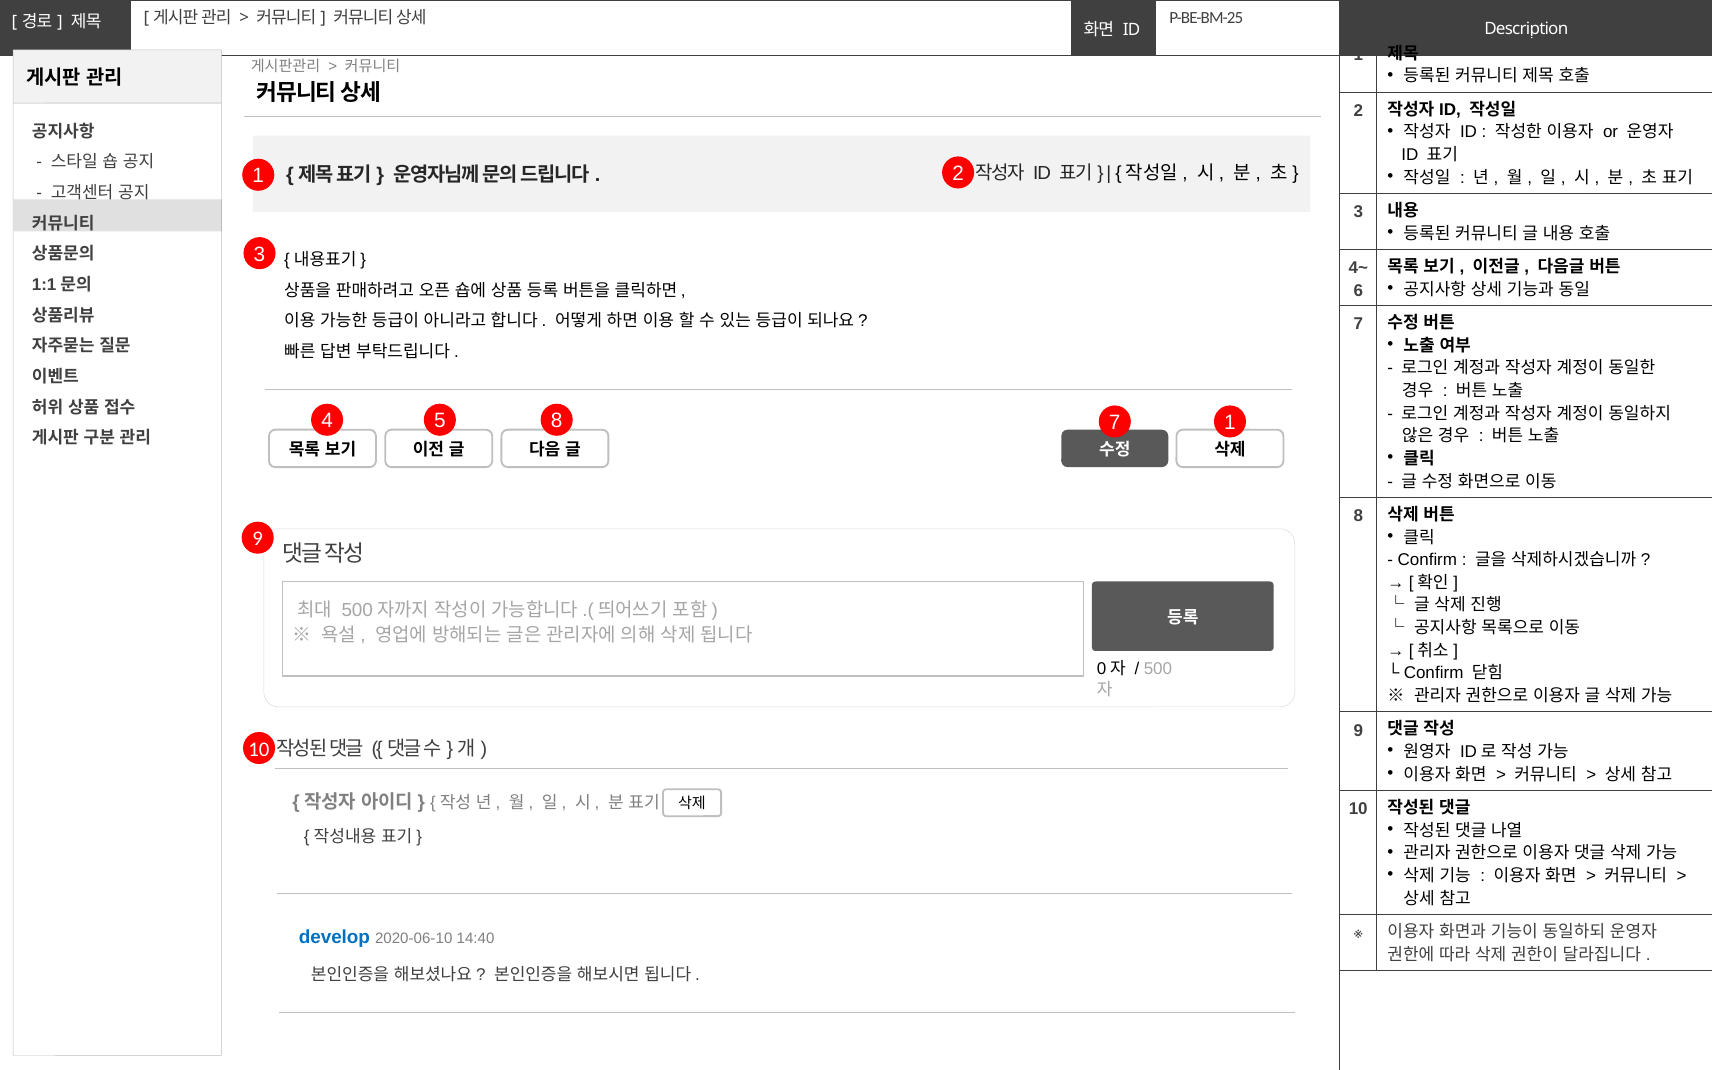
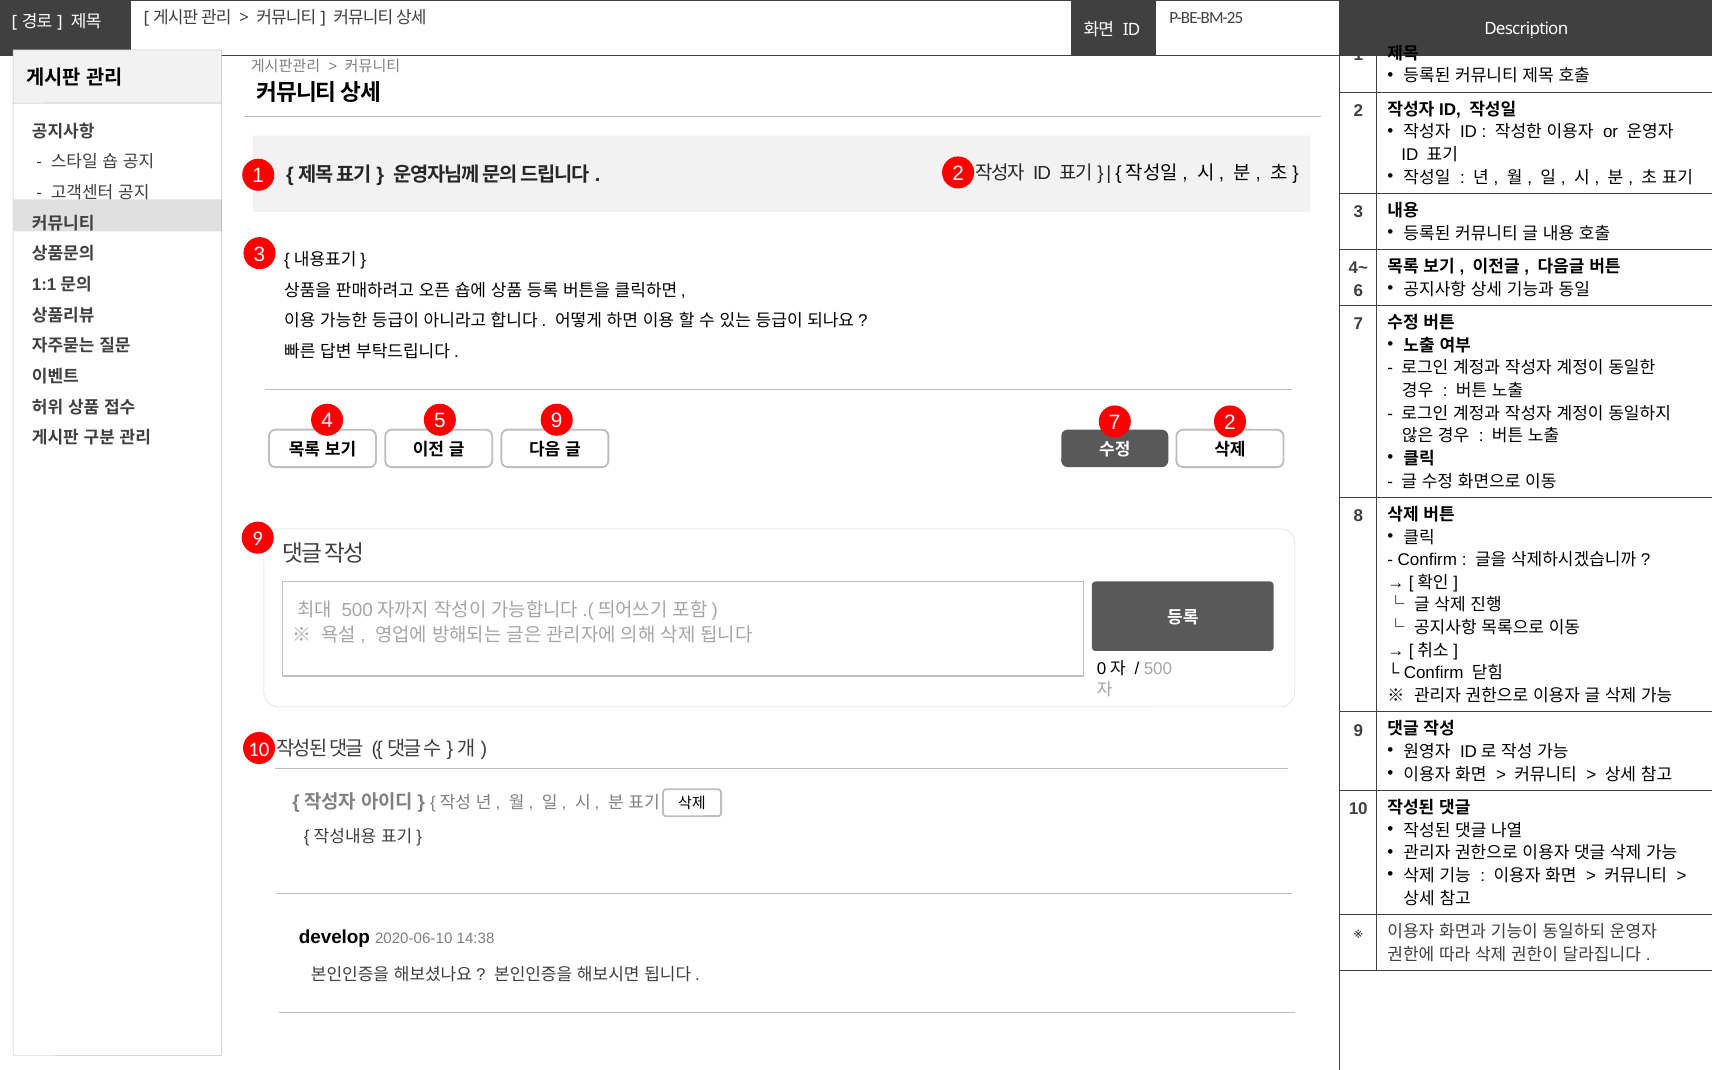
5 8: 8 -> 9 (557, 421)
7 1: 1 -> 2 (1230, 423)
develop colour: blue -> black (334, 937)
14:40: 14:40 -> 14:38 (476, 938)
